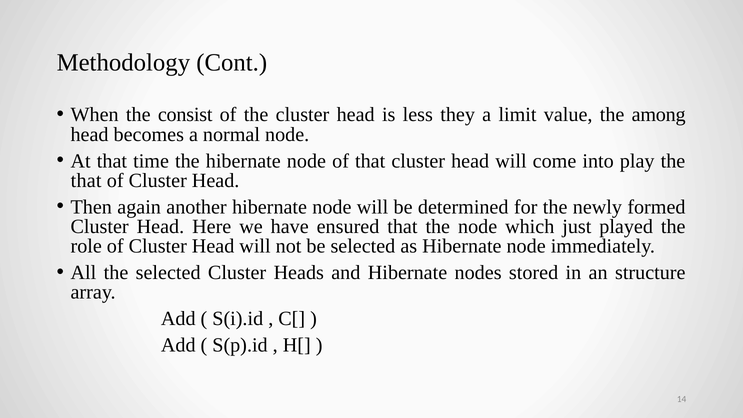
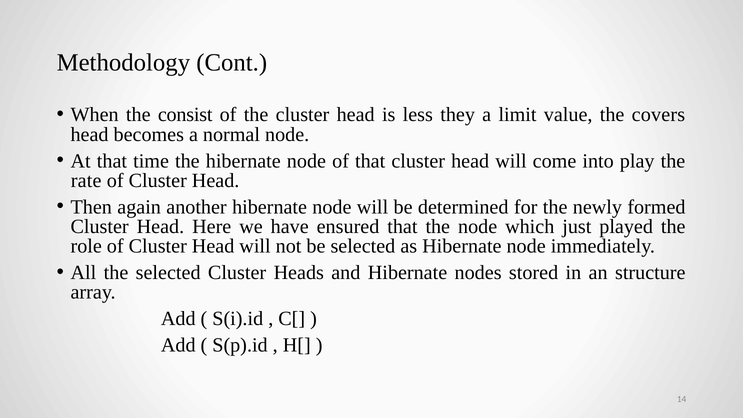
among: among -> covers (658, 115)
that: that -> rate (86, 180)
